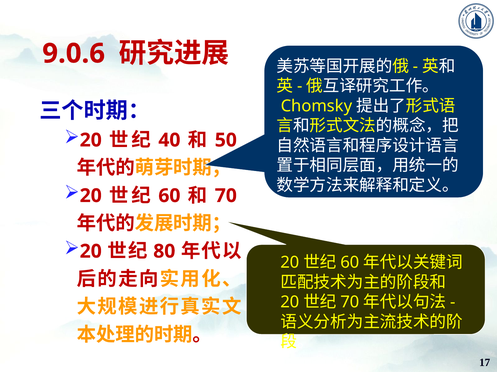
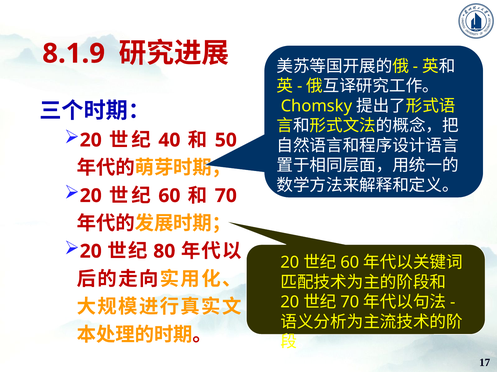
9.0.6: 9.0.6 -> 8.1.9 (74, 54)
